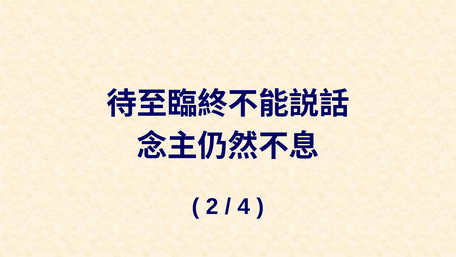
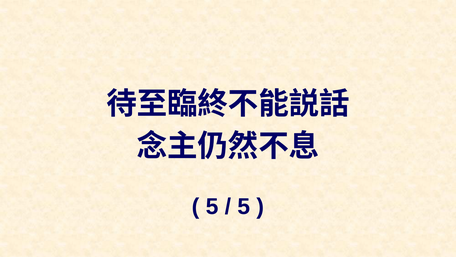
2: 2 -> 5 (212, 206)
4: 4 -> 5 (244, 206)
